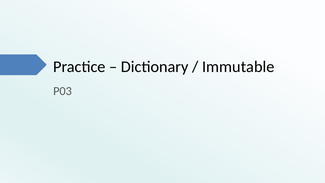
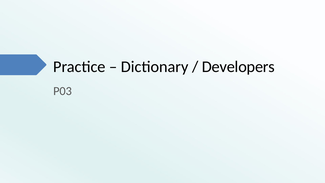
Immutable: Immutable -> Developers (238, 67)
